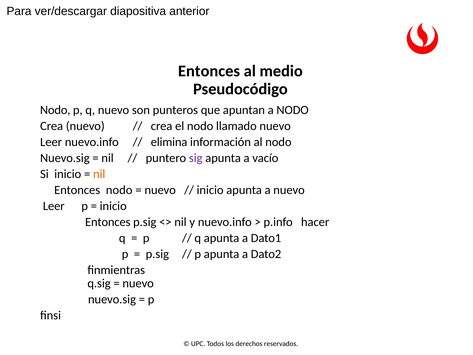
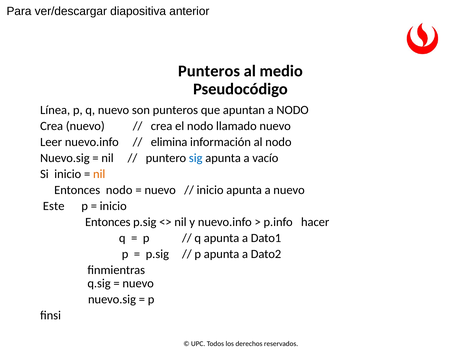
Entonces: Entonces -> Punteros (209, 71)
Nodo: Nodo -> Línea (55, 110)
sig colour: purple -> blue (196, 158)
Leer: Leer -> Este (54, 206)
